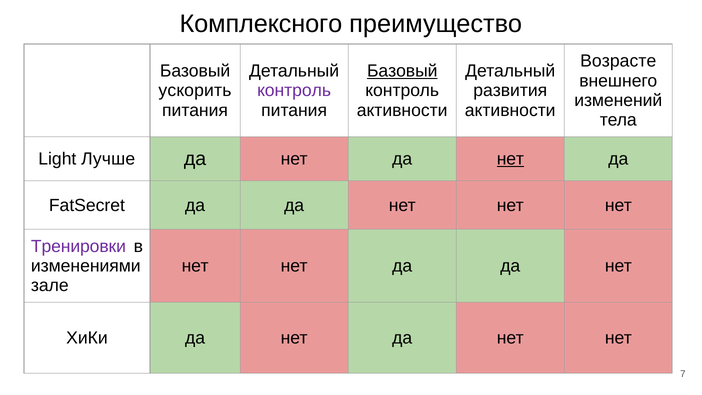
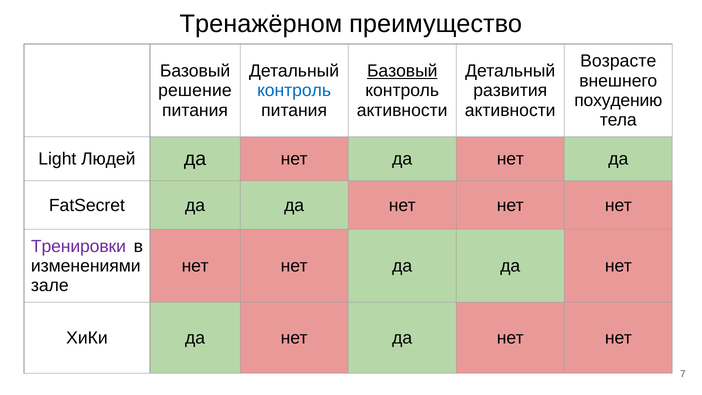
Комплексного: Комплексного -> Тренажёрном (261, 24)
ускорить: ускорить -> решение (195, 91)
контроль colour: purple -> blue (294, 91)
изменений: изменений -> похудению (618, 100)
Лучше: Лучше -> Людей (108, 159)
нет underline: present -> none (510, 159)
